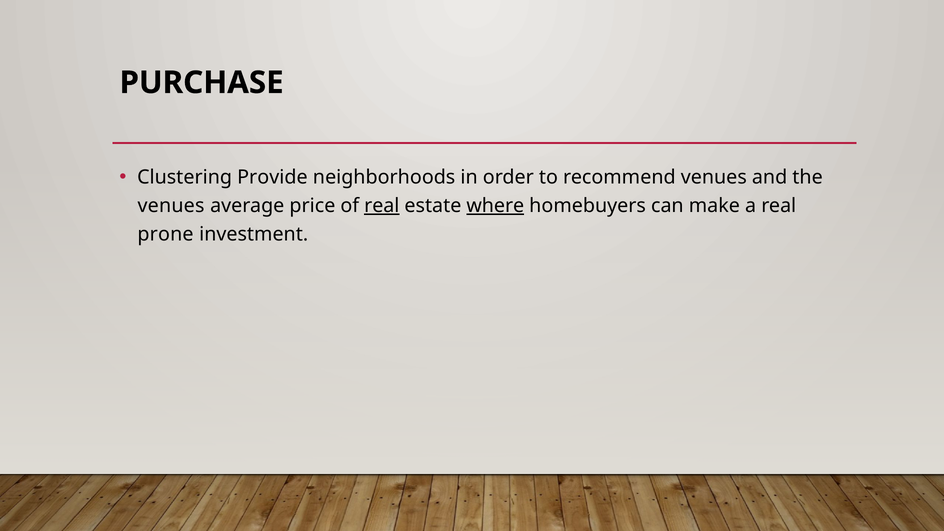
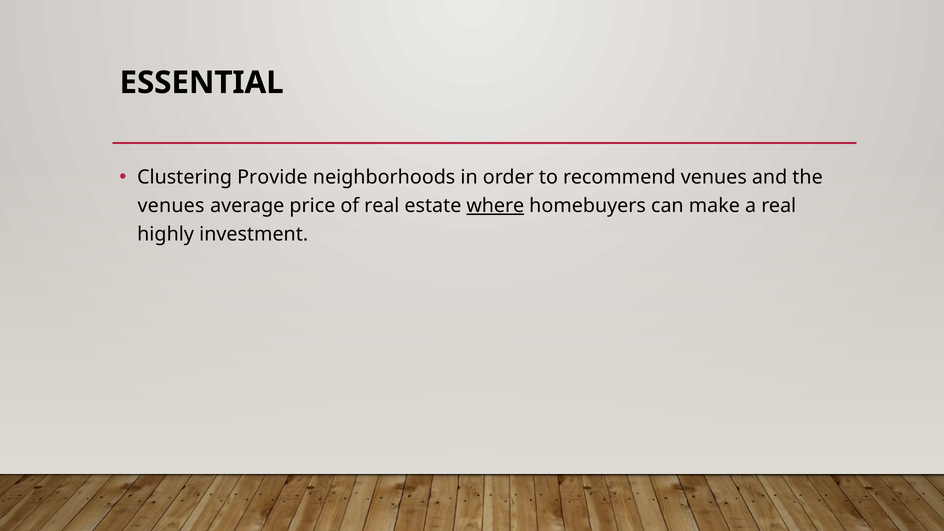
PURCHASE: PURCHASE -> ESSENTIAL (202, 83)
real underline: present -> none (382, 206)
prone: prone -> highly (166, 234)
